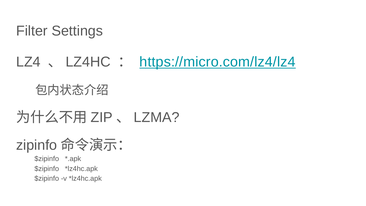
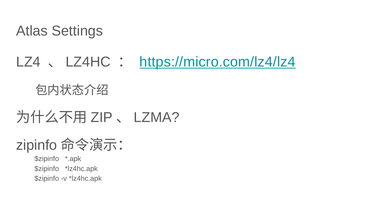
Filter: Filter -> Atlas (32, 31)
